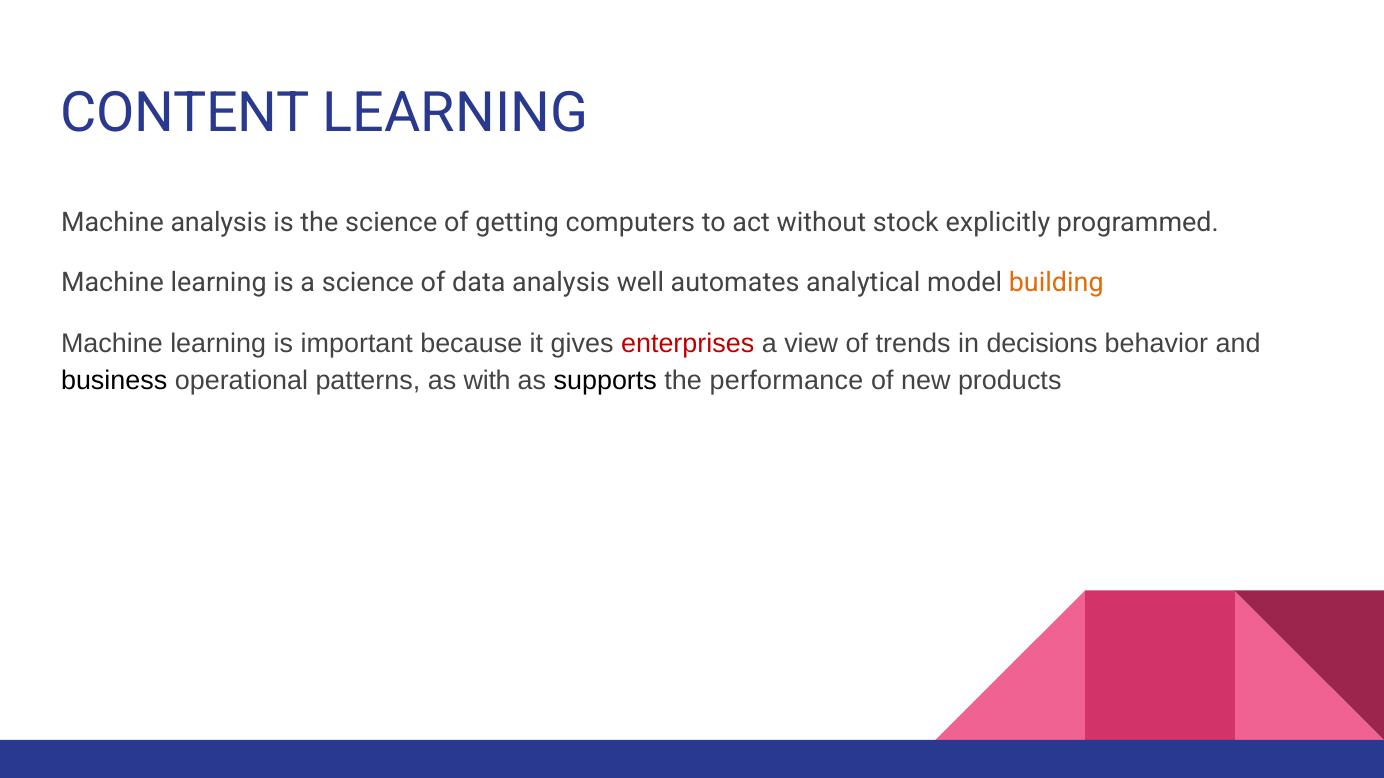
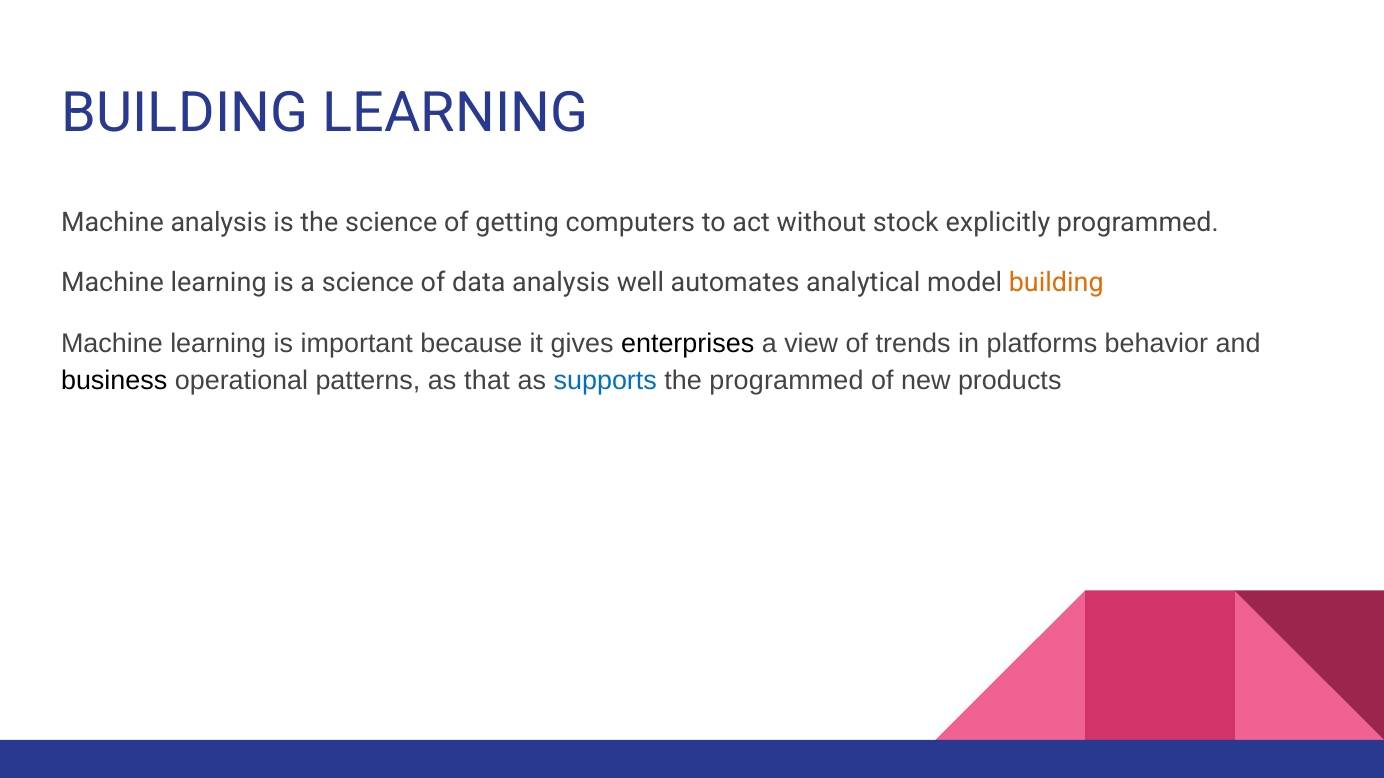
CONTENT: CONTENT -> BUILDING (185, 113)
enterprises colour: red -> black (688, 343)
decisions: decisions -> platforms (1042, 343)
with: with -> that (487, 381)
supports colour: black -> blue (605, 381)
the performance: performance -> programmed (787, 381)
